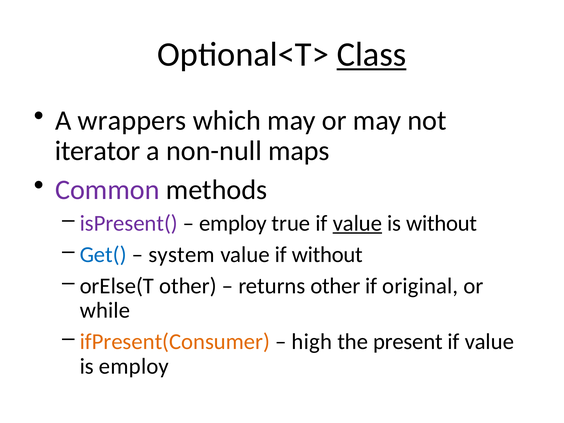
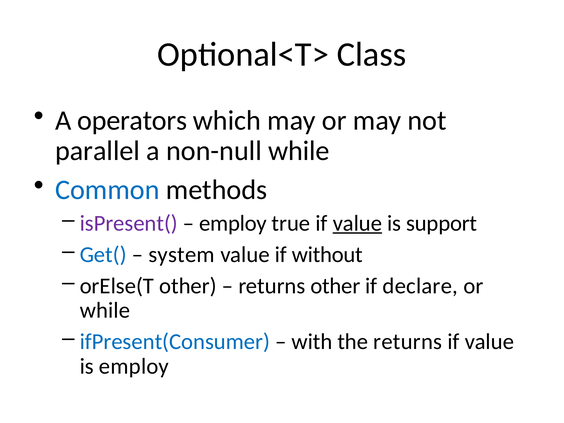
Class underline: present -> none (372, 55)
wrappers: wrappers -> operators (132, 120)
iterator: iterator -> parallel (97, 151)
non-null maps: maps -> while (299, 151)
Common colour: purple -> blue (107, 190)
is without: without -> support (442, 223)
original: original -> declare (420, 286)
ifPresent(Consumer colour: orange -> blue (175, 342)
high: high -> with (312, 342)
the present: present -> returns (408, 342)
